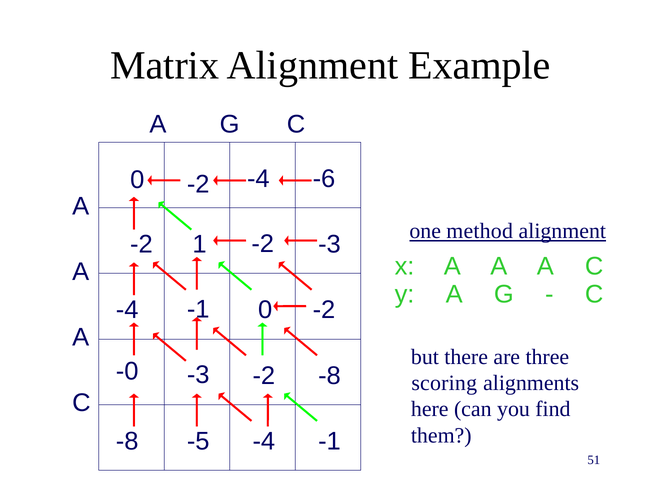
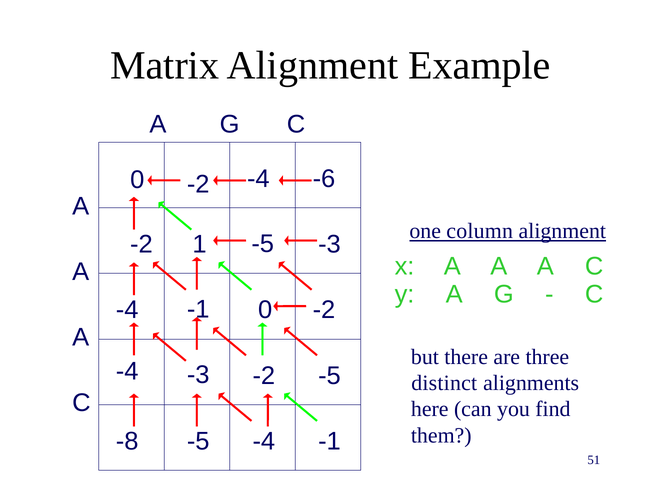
method: method -> column (480, 231)
1 -2: -2 -> -5 (263, 244)
-0: -0 -> -4 (127, 371)
-2 -8: -8 -> -5 (329, 376)
scoring: scoring -> distinct (444, 383)
